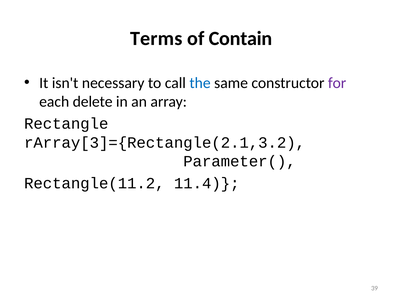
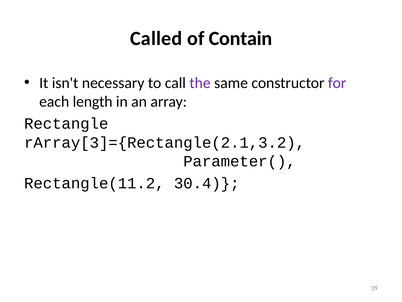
Terms: Terms -> Called (156, 39)
the colour: blue -> purple (200, 83)
delete: delete -> length (93, 102)
11.4: 11.4 -> 30.4 (207, 183)
